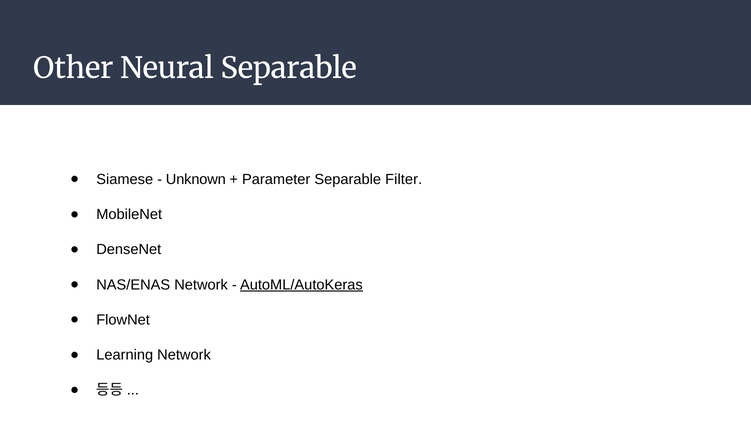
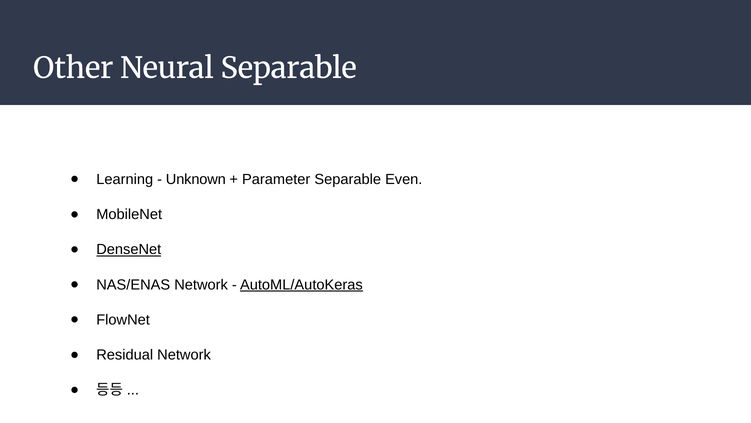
Siamese: Siamese -> Learning (125, 179)
Filter: Filter -> Even (404, 179)
DenseNet underline: none -> present (129, 249)
Learning: Learning -> Residual (125, 355)
